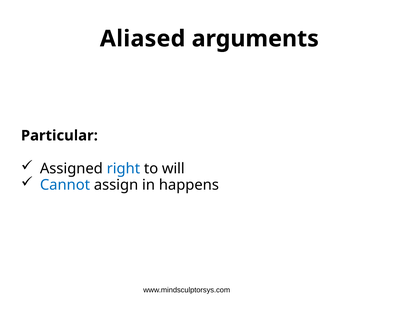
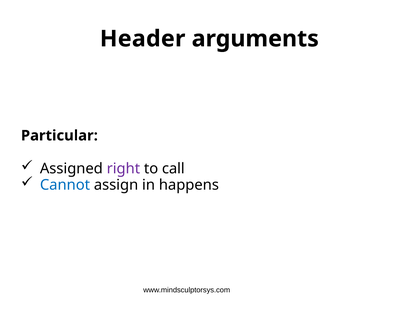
Aliased: Aliased -> Header (143, 39)
right colour: blue -> purple (123, 169)
will: will -> call (173, 169)
